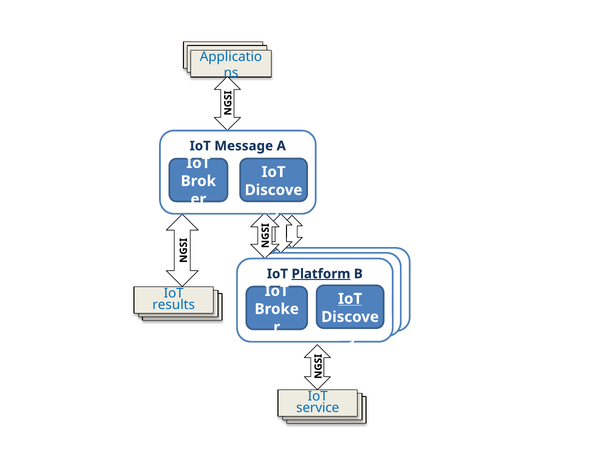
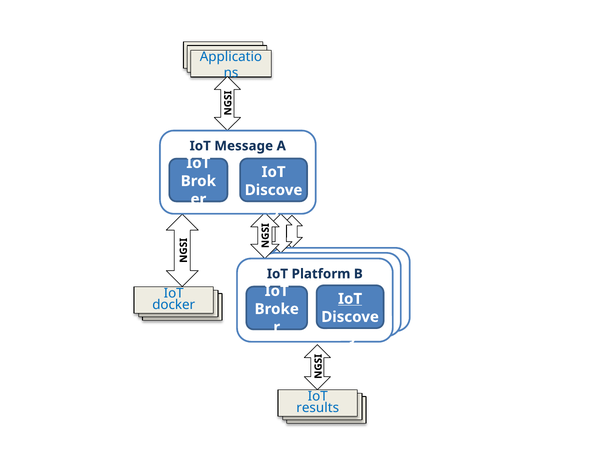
Platform underline: present -> none (321, 274)
results: results -> docker (174, 305)
service: service -> results (318, 408)
